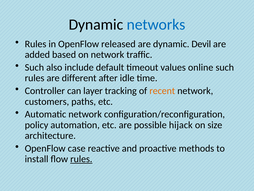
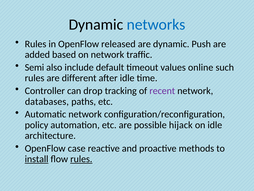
Devil: Devil -> Push (201, 44)
Such: Such -> Semi (34, 67)
layer: layer -> drop (93, 91)
recent colour: orange -> purple (162, 91)
customers: customers -> databases (47, 101)
on size: size -> idle (215, 125)
install underline: none -> present (37, 159)
